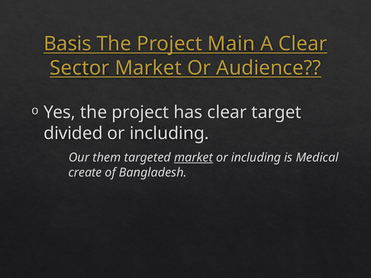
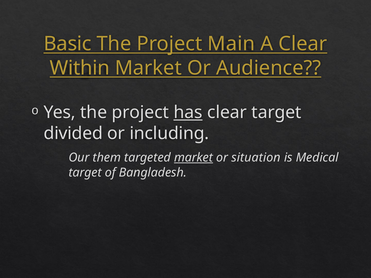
Basis: Basis -> Basic (68, 44)
Sector: Sector -> Within (80, 68)
has underline: none -> present (188, 113)
including: including -> situation (256, 158)
create: create -> target (85, 173)
